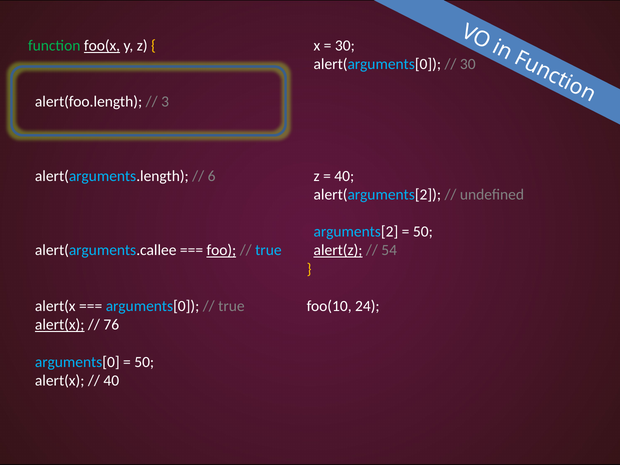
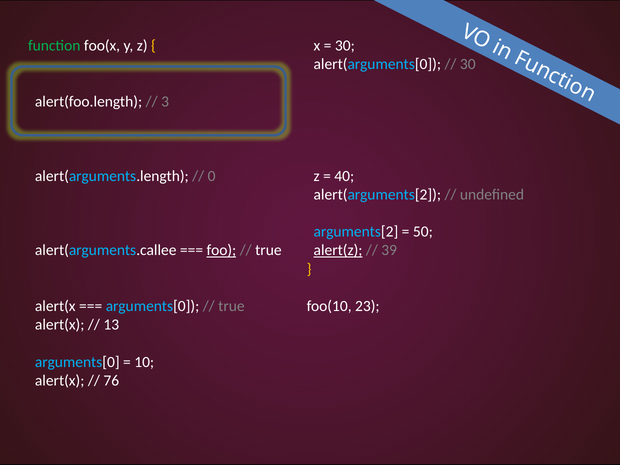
foo(x underline: present -> none (102, 46)
6: 6 -> 0 (212, 176)
true colour: light blue -> white (268, 250)
54: 54 -> 39 (389, 250)
24: 24 -> 23 (367, 306)
alert(x underline: present -> none (60, 325)
76: 76 -> 13 (111, 325)
50: 50 -> 10 (144, 362)
40: 40 -> 76 (111, 381)
